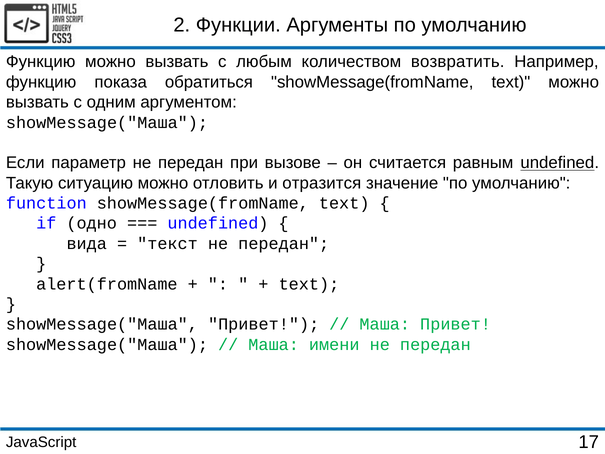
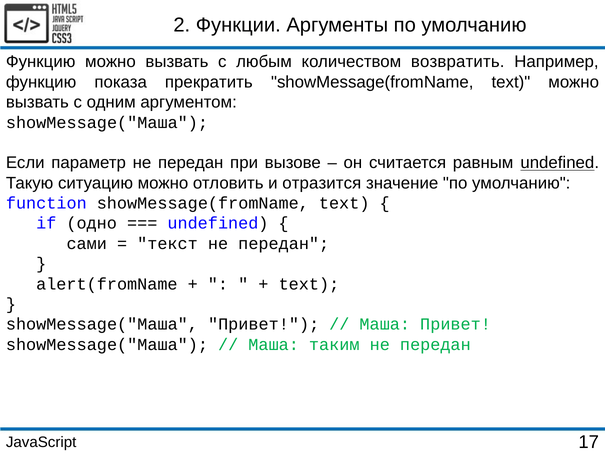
обратиться: обратиться -> прекратить (209, 82)
вида: вида -> сами (87, 243)
имени: имени -> таким (334, 344)
